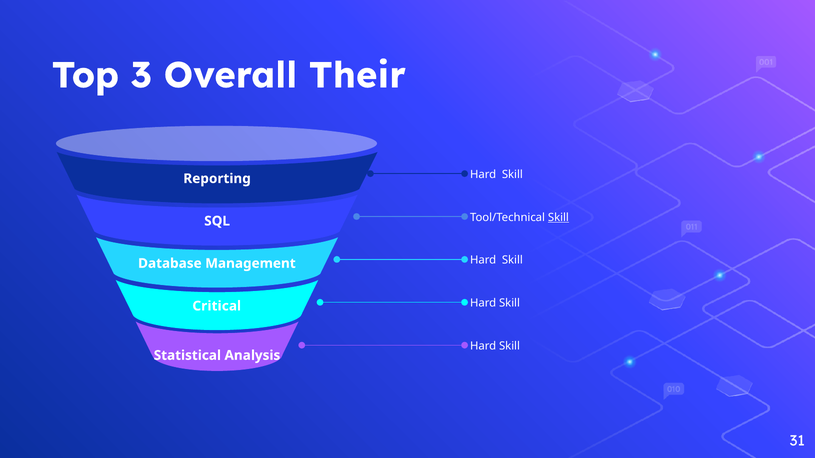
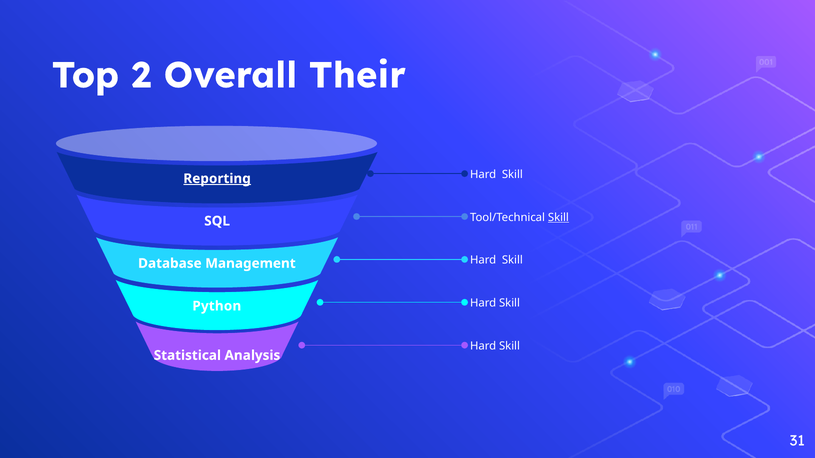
3: 3 -> 2 (141, 76)
Reporting underline: none -> present (217, 179)
Critical: Critical -> Python (217, 306)
